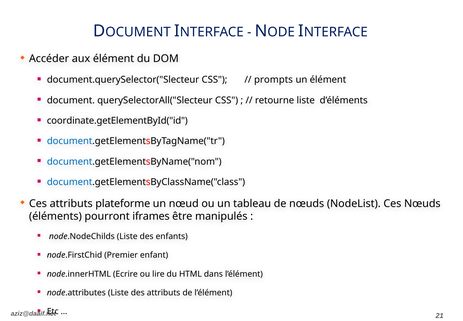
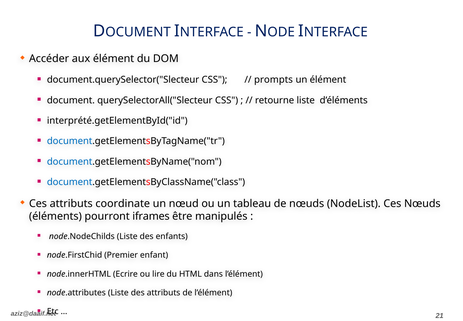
coordinate.getElementById("id: coordinate.getElementById("id -> interprété.getElementById("id (117, 121)
plateforme: plateforme -> coordinate (123, 203)
